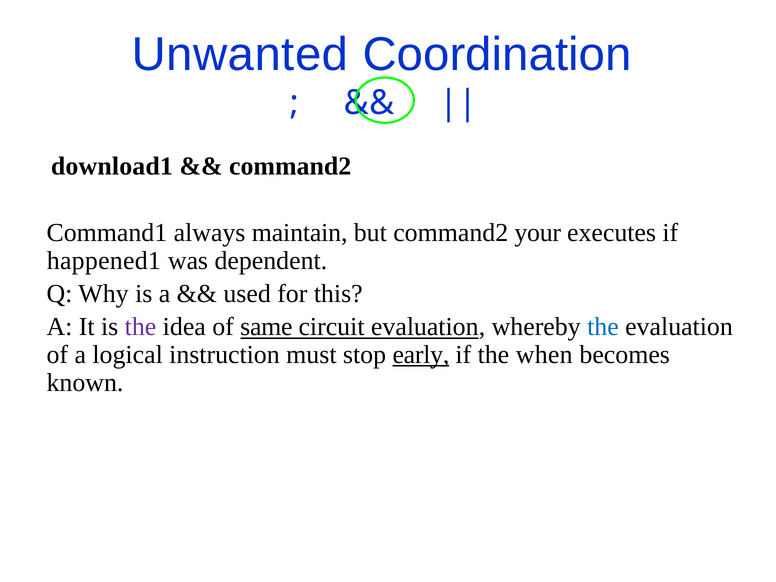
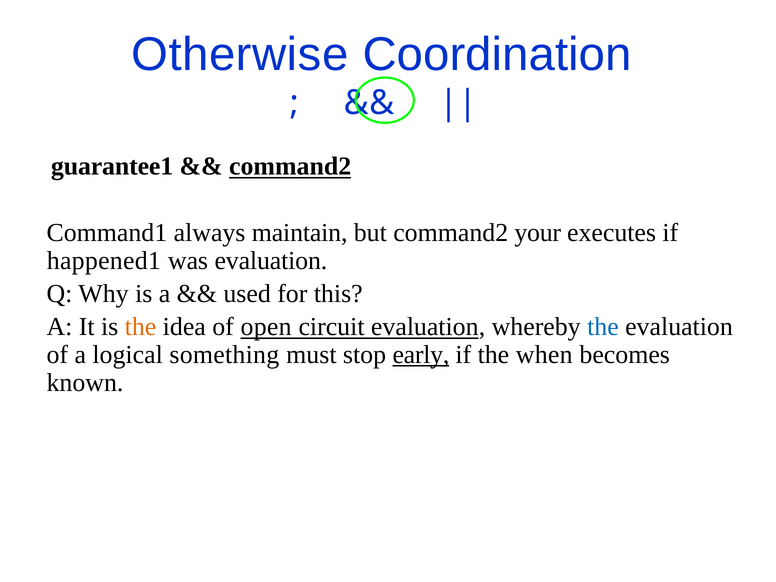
Unwanted: Unwanted -> Otherwise (240, 54)
download1: download1 -> guarantee1 (112, 166)
command2 underline: none -> present (290, 166)
was dependent: dependent -> evaluation (271, 261)
the colour: purple -> orange (141, 327)
same: same -> open (266, 327)
instruction: instruction -> something (224, 355)
